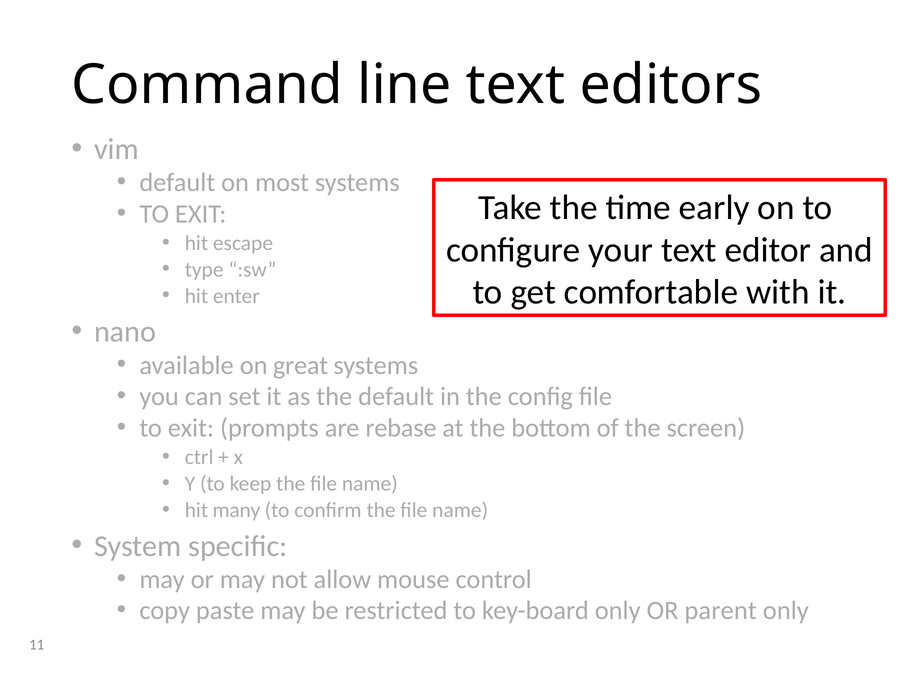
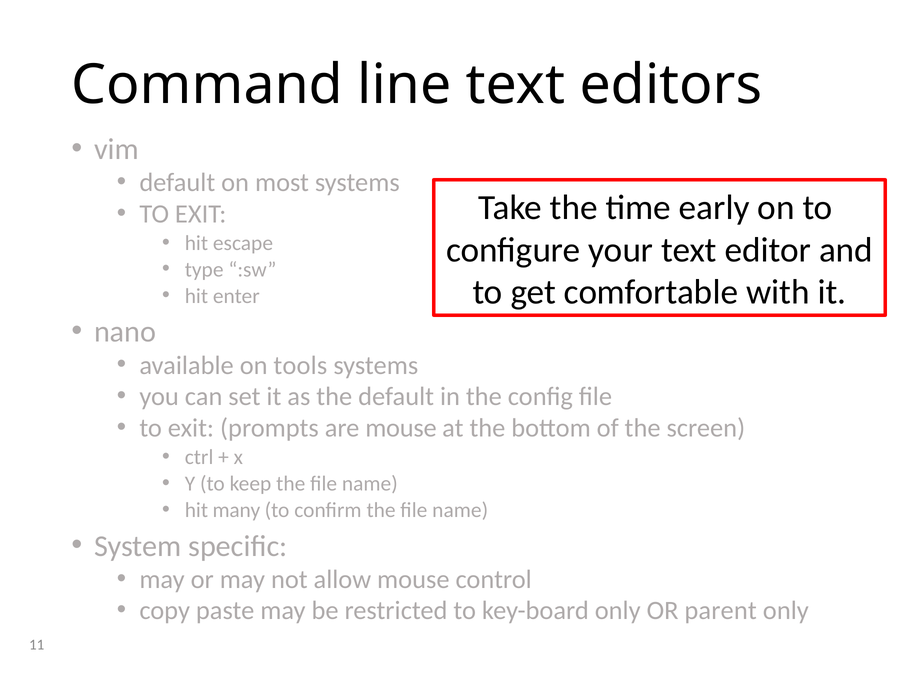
great: great -> tools (300, 365)
are rebase: rebase -> mouse (401, 428)
